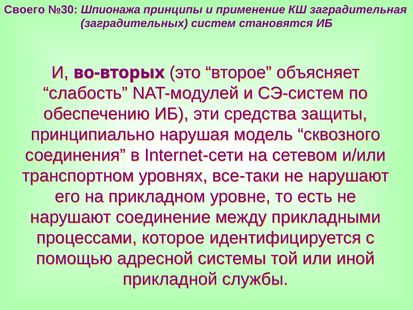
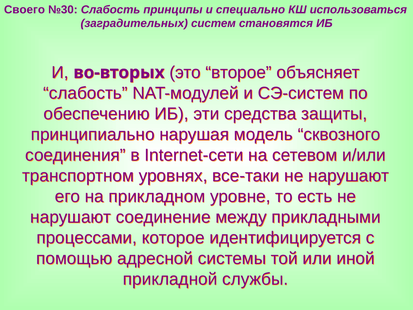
№30 Шпионажа: Шпионажа -> Слабость (111, 10)
применение: применение -> специально (251, 10)
заградительная: заградительная -> использоваться (358, 10)
